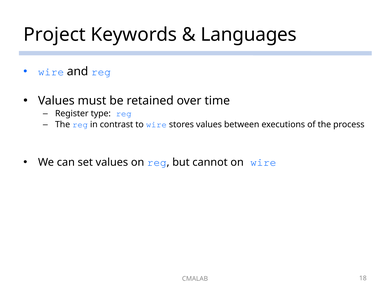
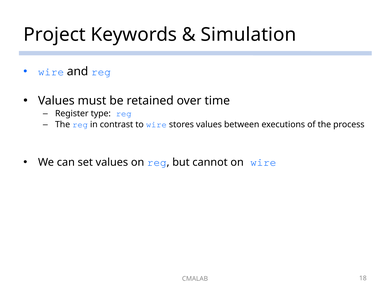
Languages: Languages -> Simulation (249, 35)
